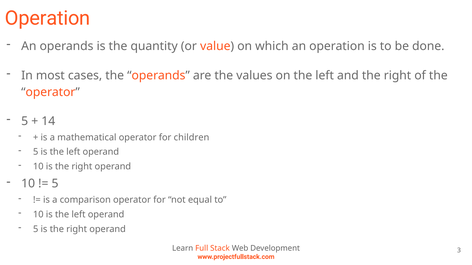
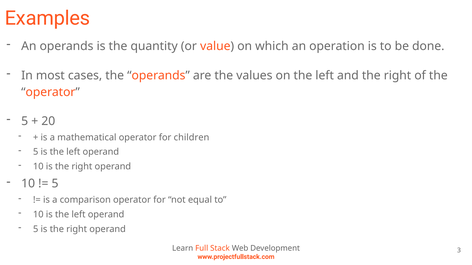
Operation: Operation -> Examples (48, 18)
14: 14 -> 20 (48, 121)
